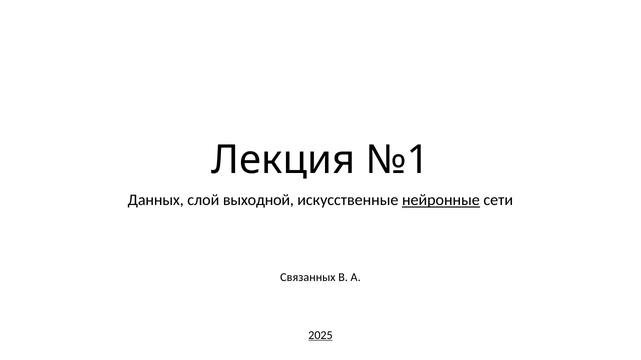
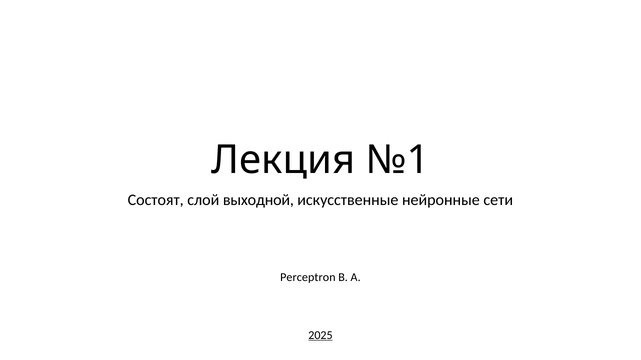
Данных: Данных -> Состоят (156, 200)
нейронные underline: present -> none (441, 200)
Связанных: Связанных -> Perceptron (308, 278)
